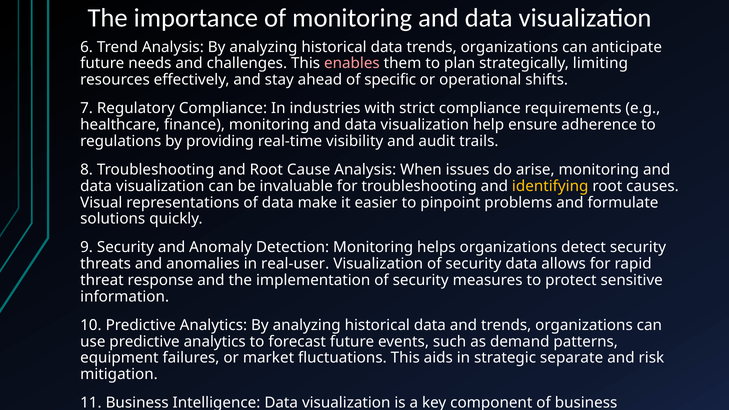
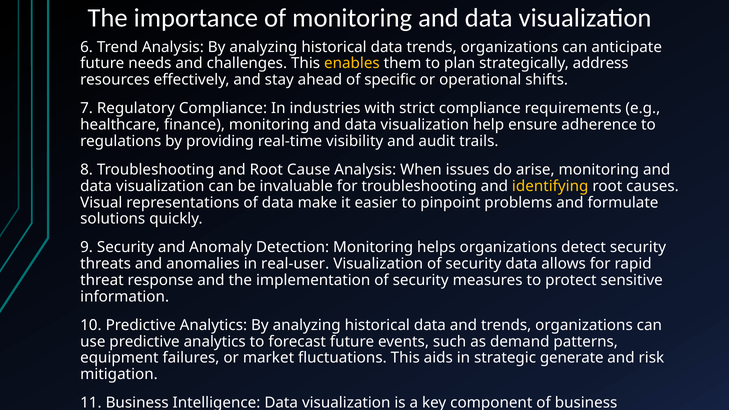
enables colour: pink -> yellow (352, 63)
limiting: limiting -> address (601, 63)
separate: separate -> generate (572, 358)
